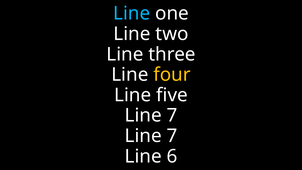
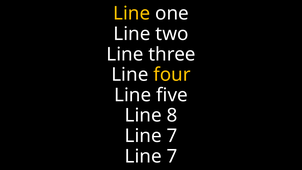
Line colour: light blue -> yellow (132, 13)
7: 7 -> 8 (172, 115)
6: 6 -> 7 (172, 156)
